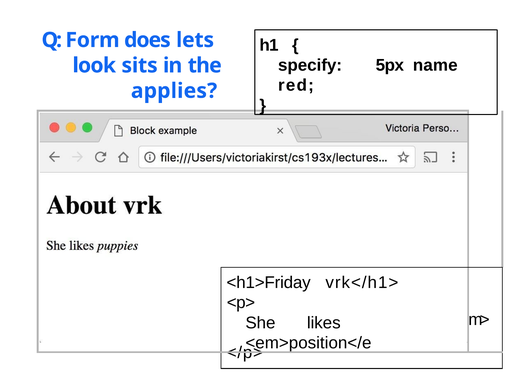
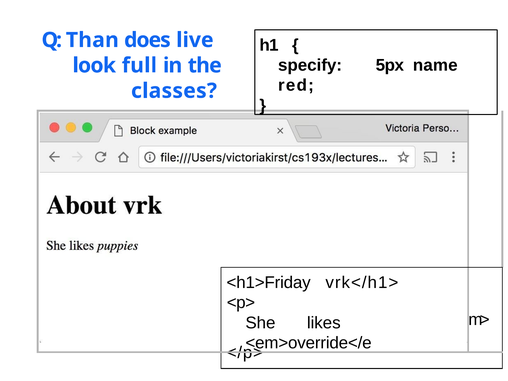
Form: Form -> Than (92, 40)
lets: lets -> live (195, 40)
sits: sits -> full (139, 65)
applies: applies -> classes (174, 91)
<em>position</e: <em>position</e -> <em>override</e (309, 343)
